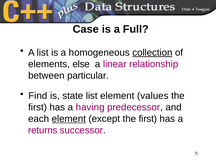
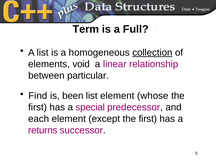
Case: Case -> Term (86, 29)
else: else -> void (81, 64)
state: state -> been (73, 96)
values: values -> whose (153, 96)
having: having -> special (90, 107)
element underline: present -> none (69, 119)
